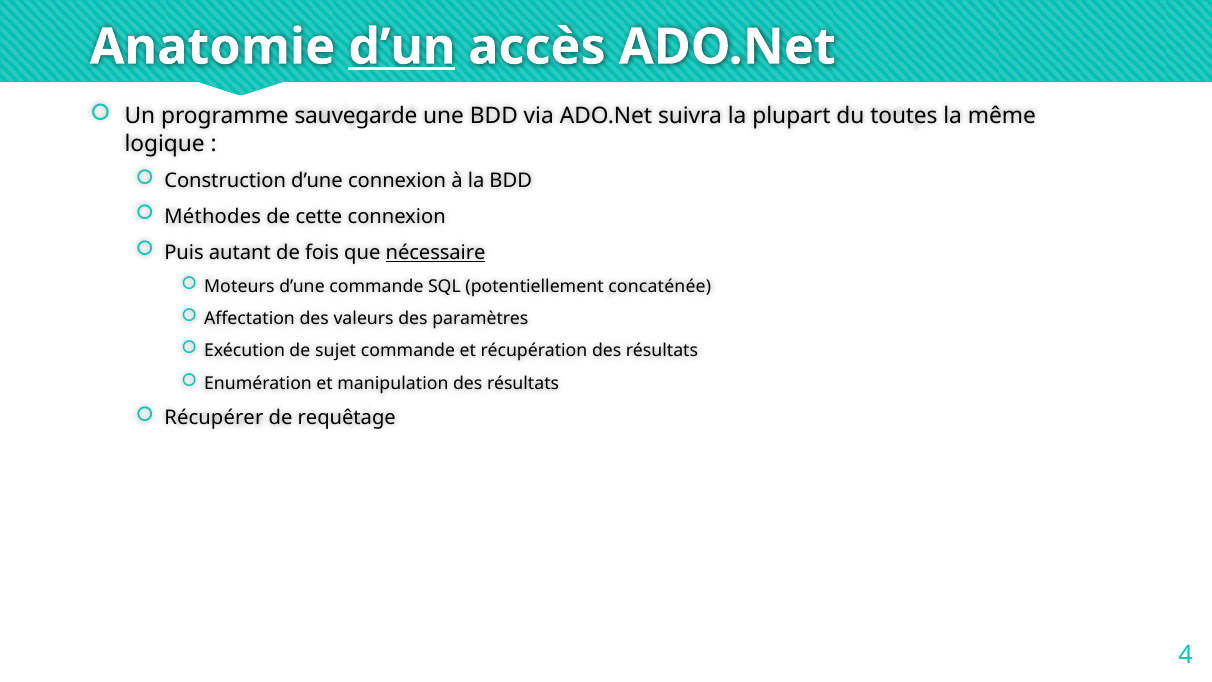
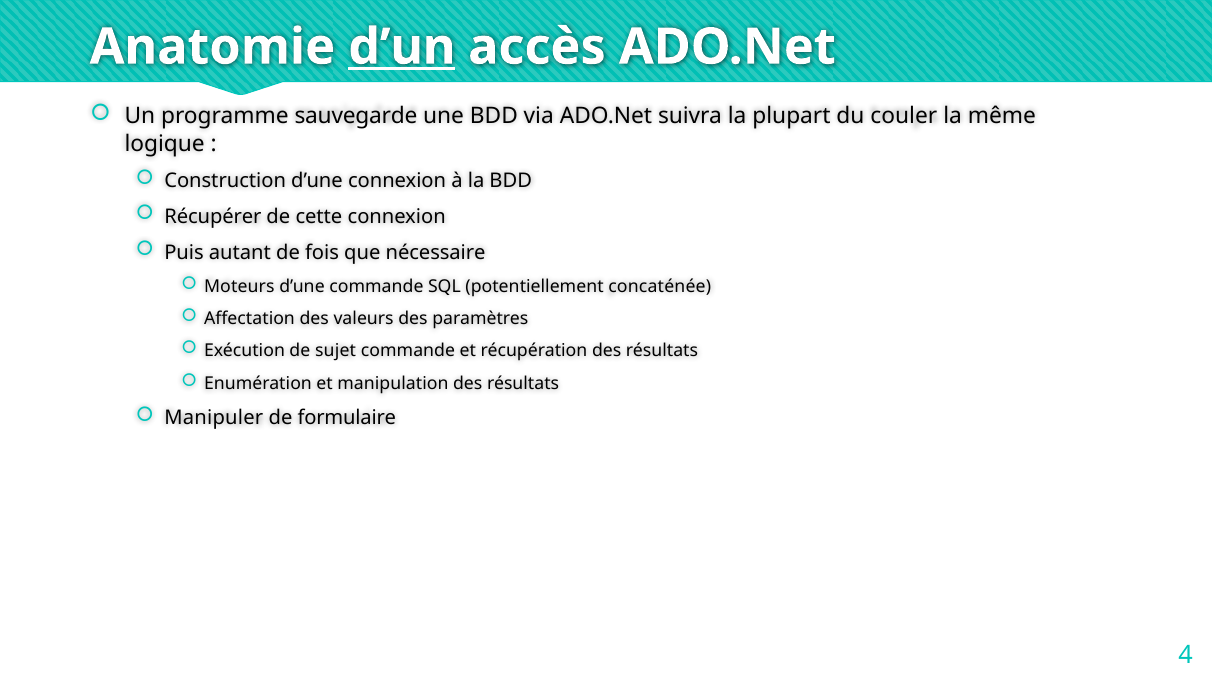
toutes: toutes -> couler (904, 116)
Méthodes: Méthodes -> Récupérer (213, 217)
nécessaire underline: present -> none (436, 252)
Récupérer: Récupérer -> Manipuler (214, 418)
requêtage: requêtage -> formulaire (347, 418)
